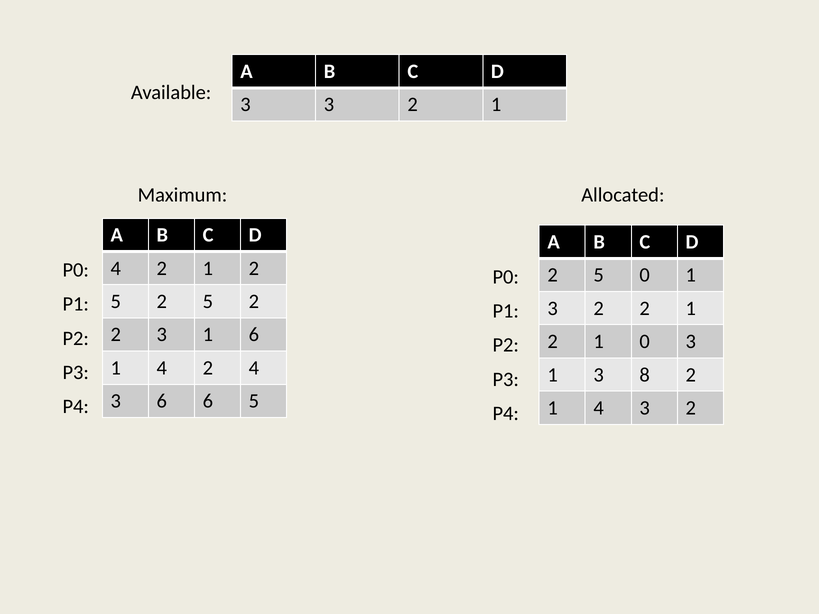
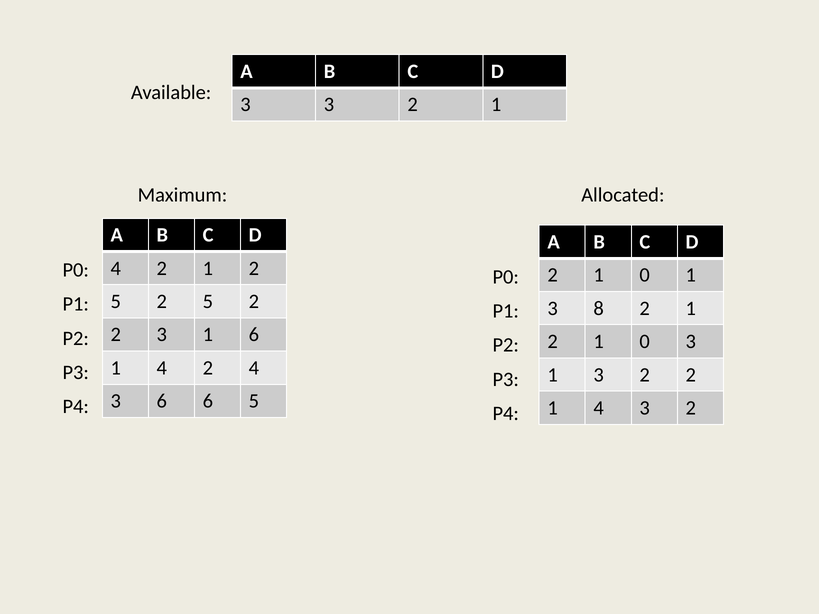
5: 5 -> 1 (599, 275)
2: 2 -> 8 (599, 308)
1 3 8: 8 -> 2 (645, 375)
